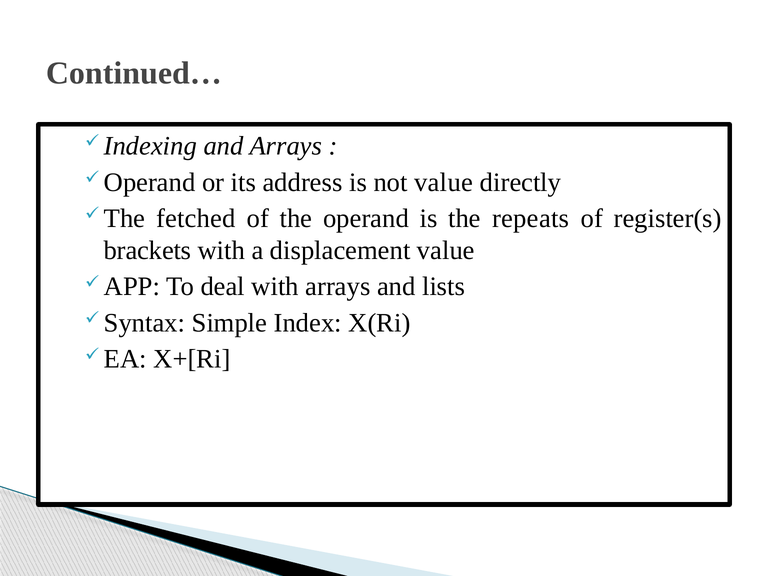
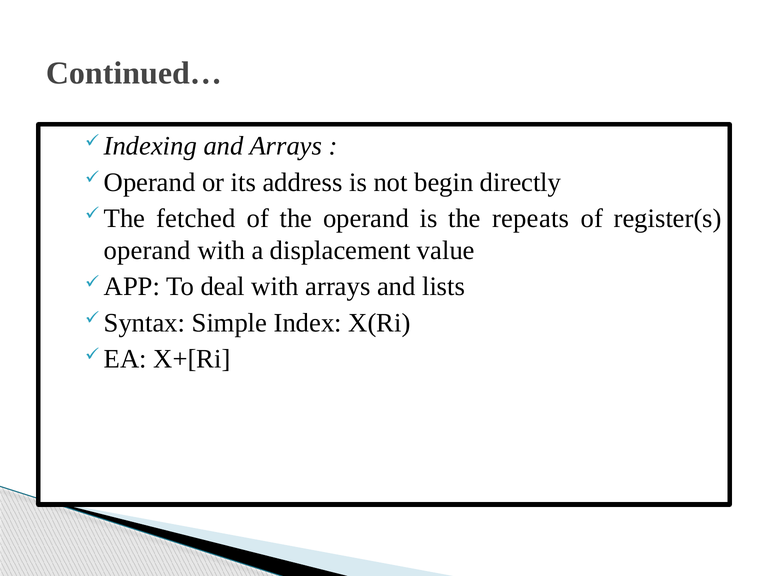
not value: value -> begin (444, 182)
brackets: brackets -> operand (147, 250)
